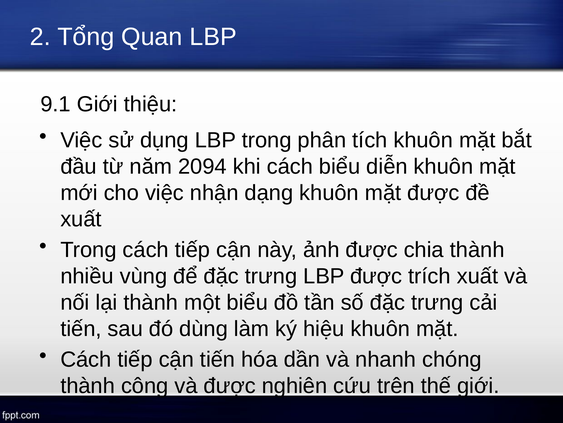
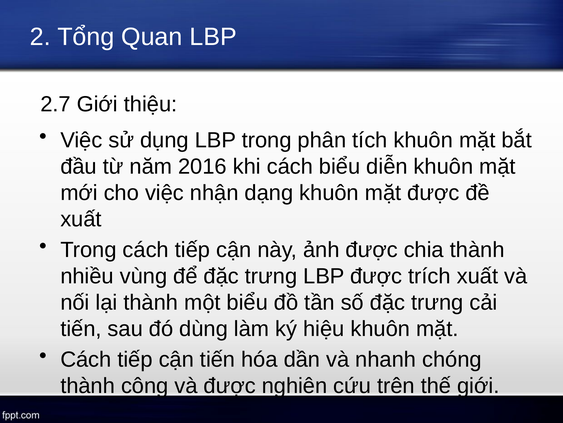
9.1: 9.1 -> 2.7 (56, 104)
2094: 2094 -> 2016 (202, 166)
